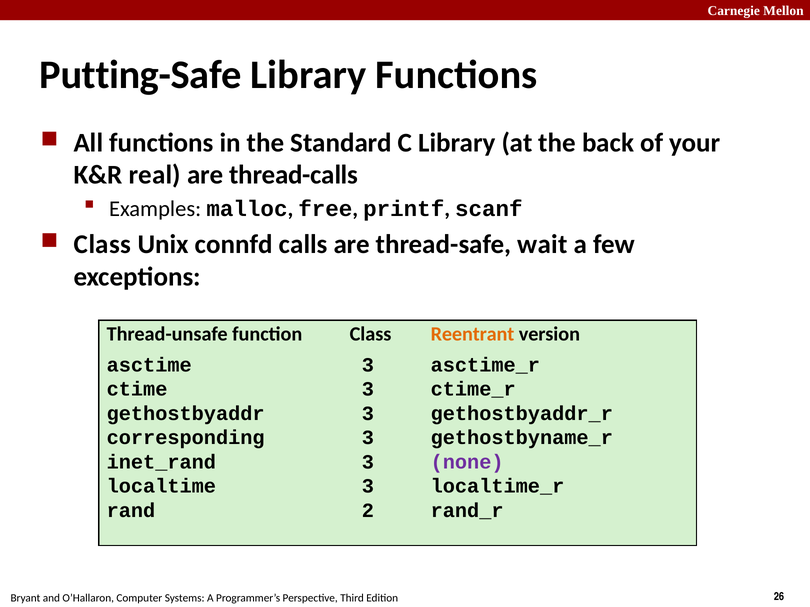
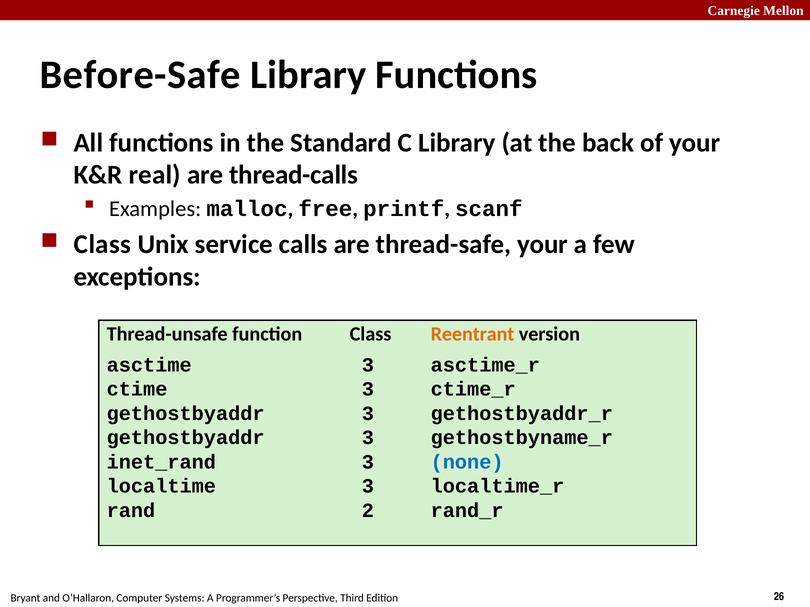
Putting-Safe: Putting-Safe -> Before-Safe (140, 75)
connfd: connfd -> service (234, 245)
thread-safe wait: wait -> your (543, 245)
corresponding: corresponding -> gethostbyaddr (186, 438)
none colour: purple -> blue (467, 462)
